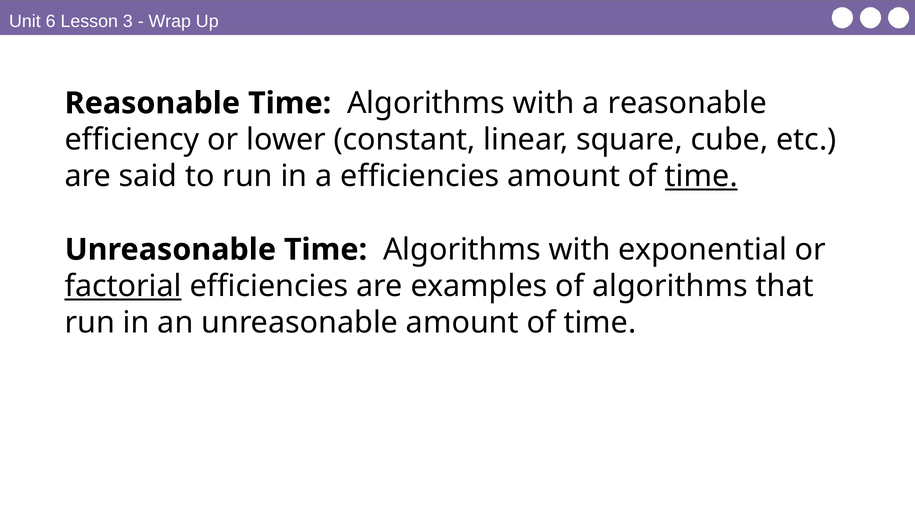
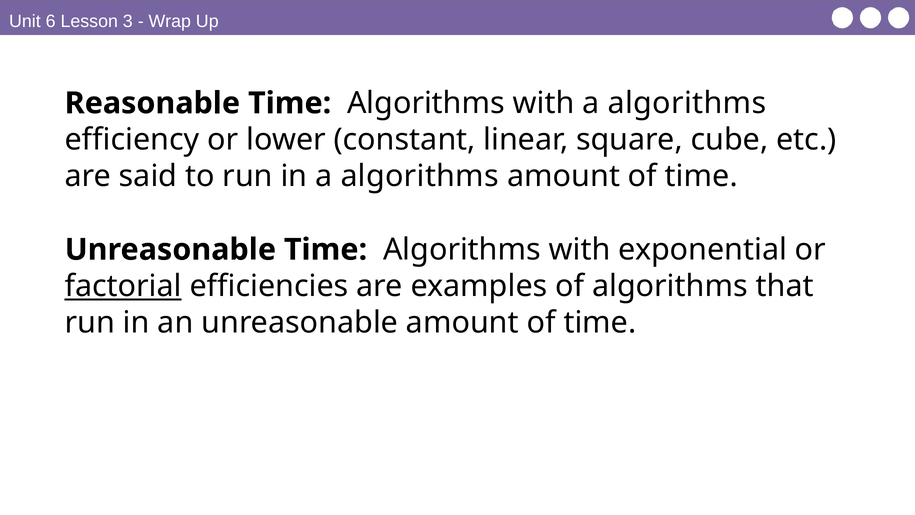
with a reasonable: reasonable -> algorithms (687, 103)
in a efficiencies: efficiencies -> algorithms (420, 176)
time underline: present -> none (701, 176)
